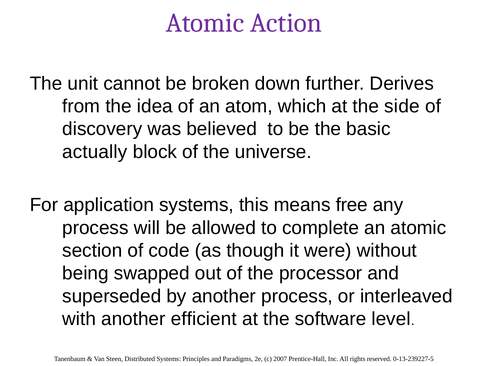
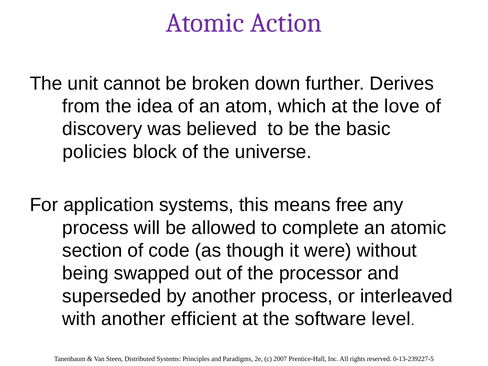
side: side -> love (402, 106)
actually: actually -> policies (95, 152)
